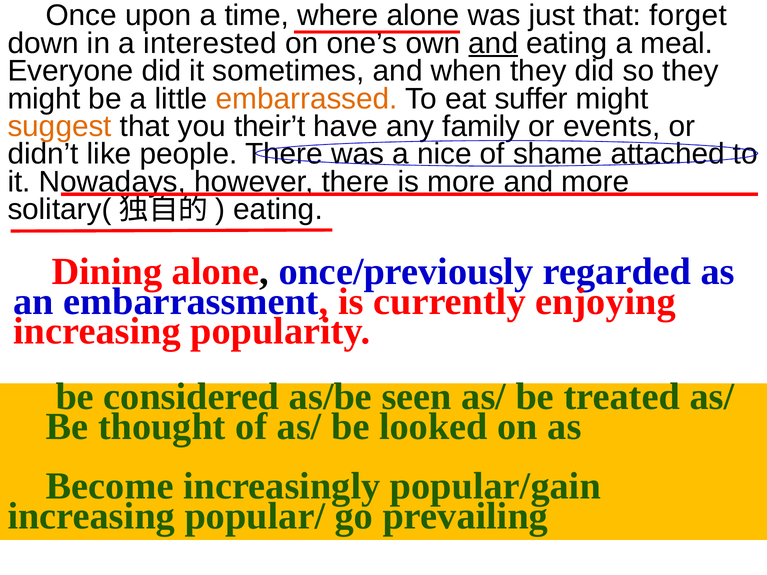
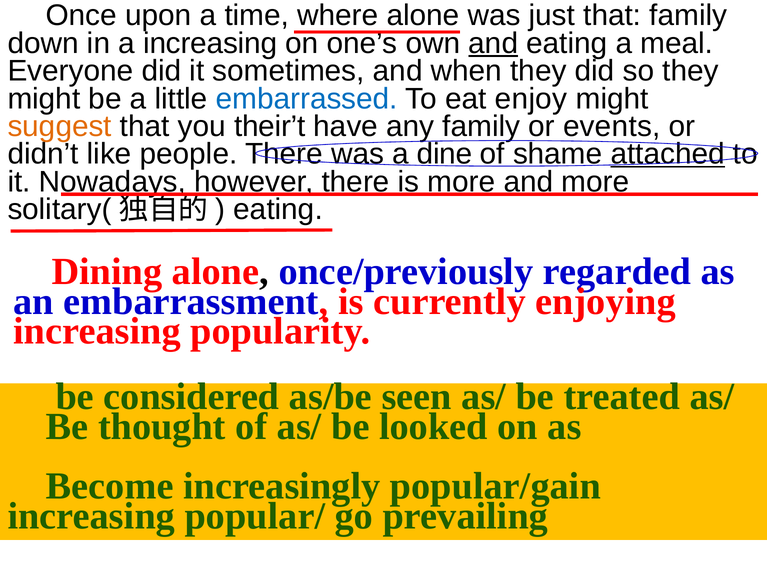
that forget: forget -> family (688, 16)
a interested: interested -> increasing (210, 43)
embarrassed colour: orange -> blue (307, 99)
eat suffer: suffer -> enjoy (531, 99)
nice: nice -> dine (445, 154)
attached underline: none -> present (668, 154)
